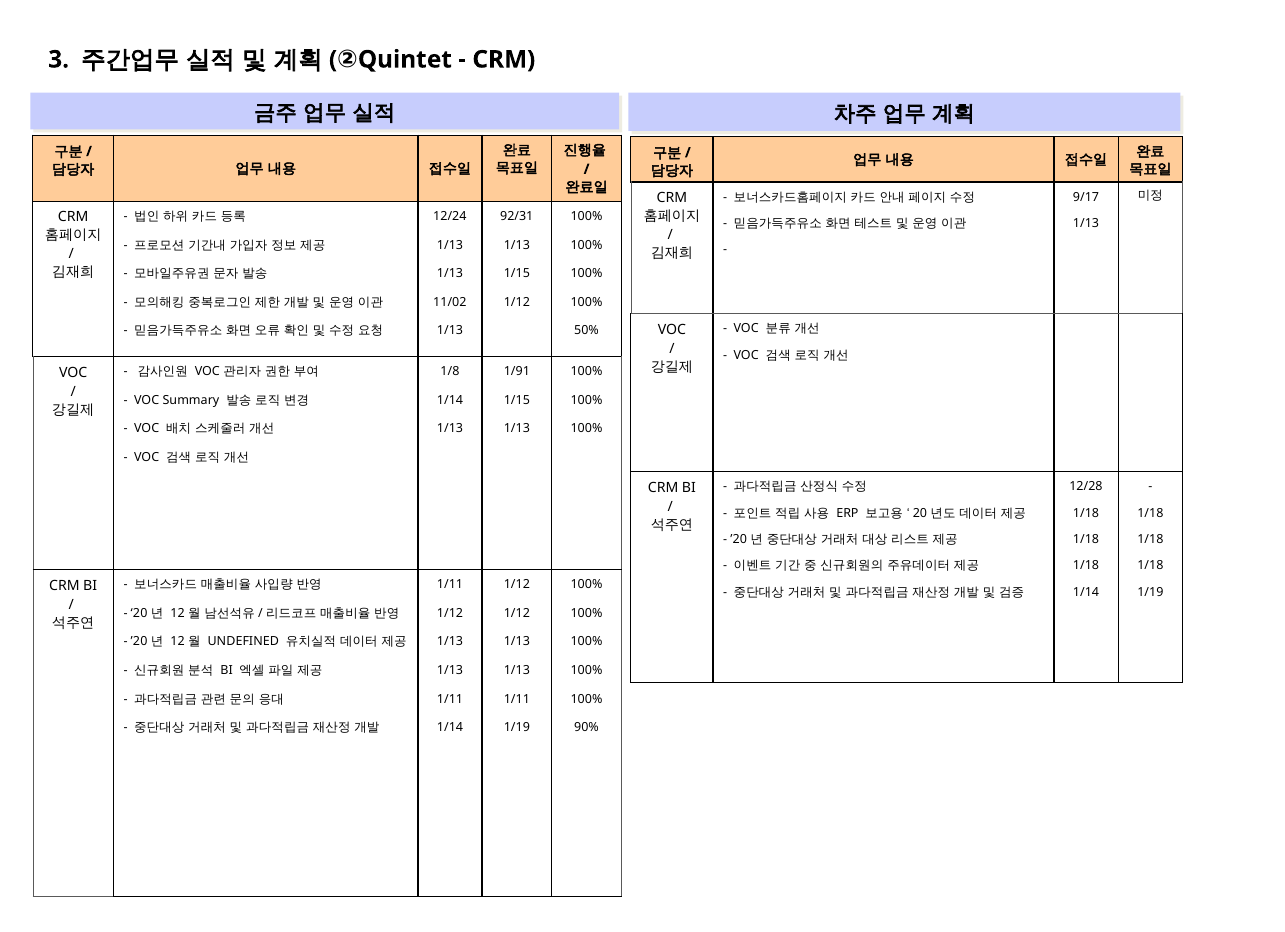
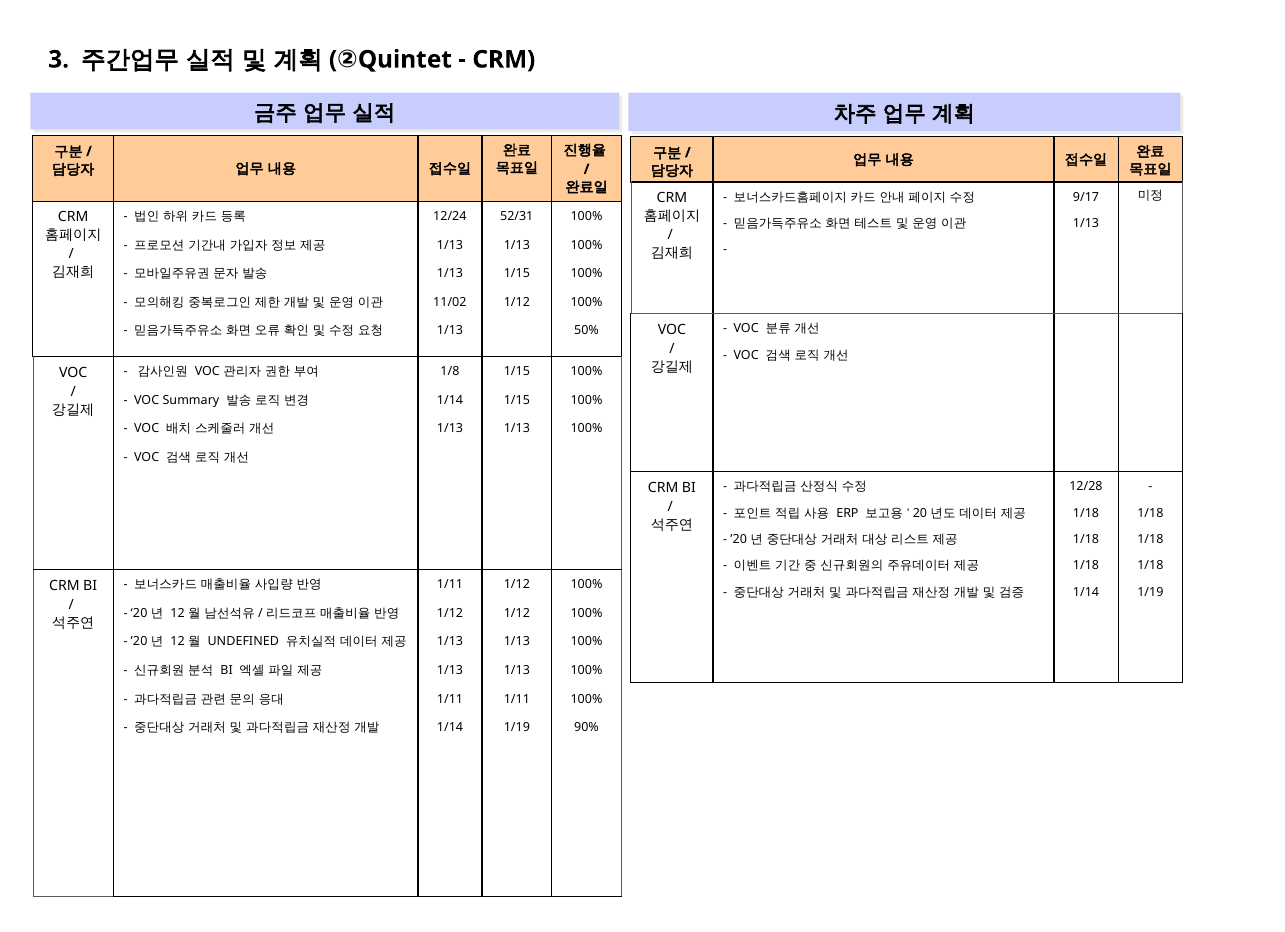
92/31: 92/31 -> 52/31 (517, 216)
1/8 1/91: 1/91 -> 1/15 (517, 372)
